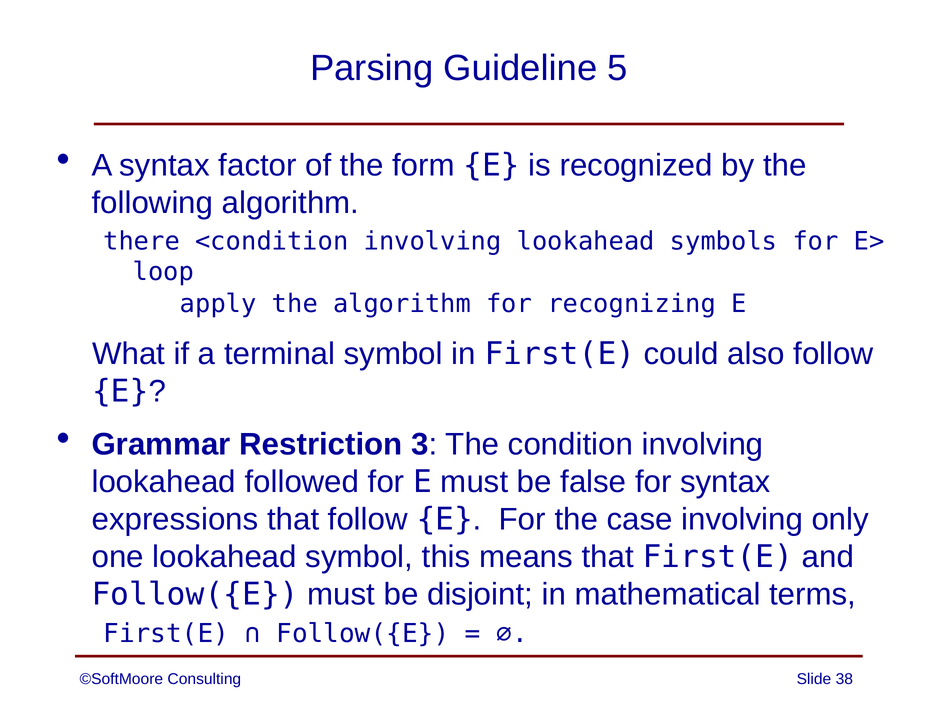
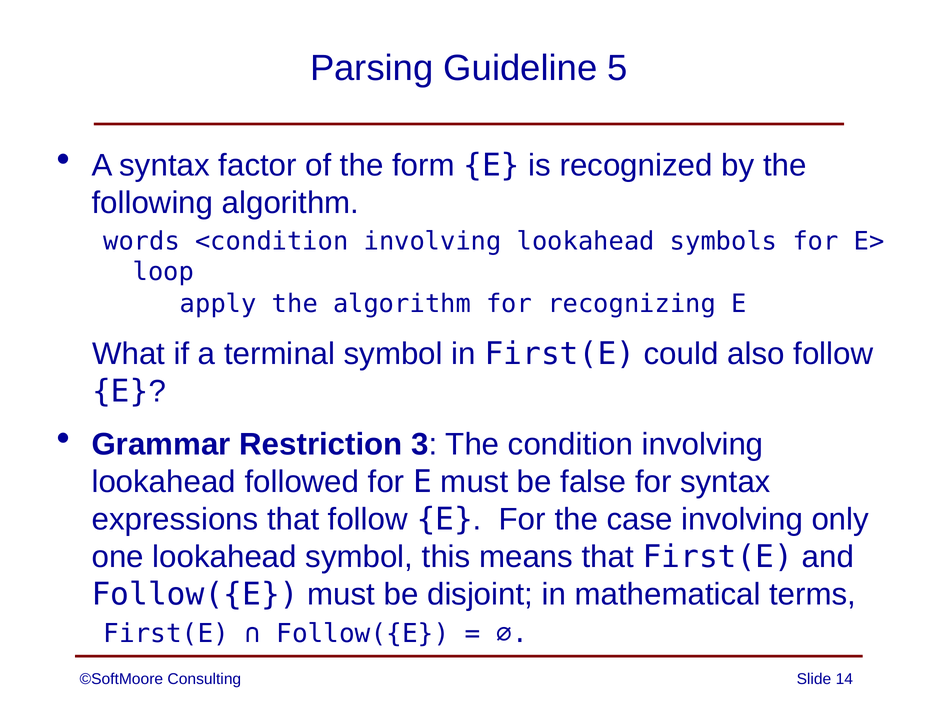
there: there -> words (142, 242)
38: 38 -> 14 (844, 680)
